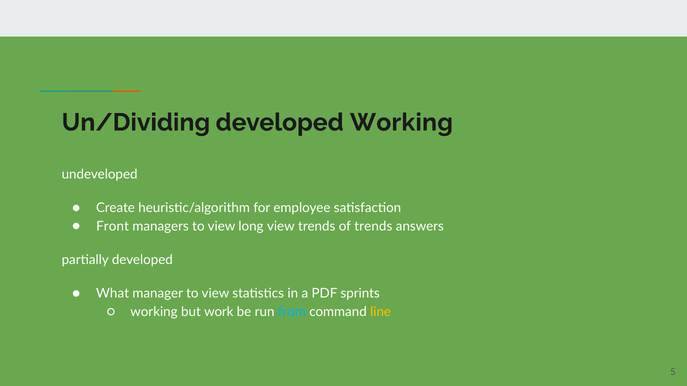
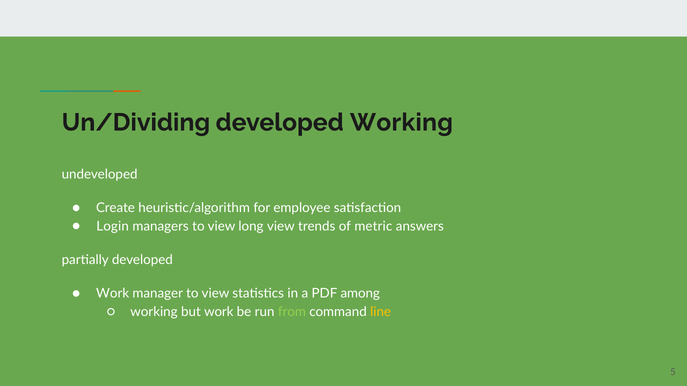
Front: Front -> Login (113, 226)
of trends: trends -> metric (373, 226)
What: What -> Work (113, 294)
sprints: sprints -> among (360, 294)
from colour: light blue -> light green (292, 312)
